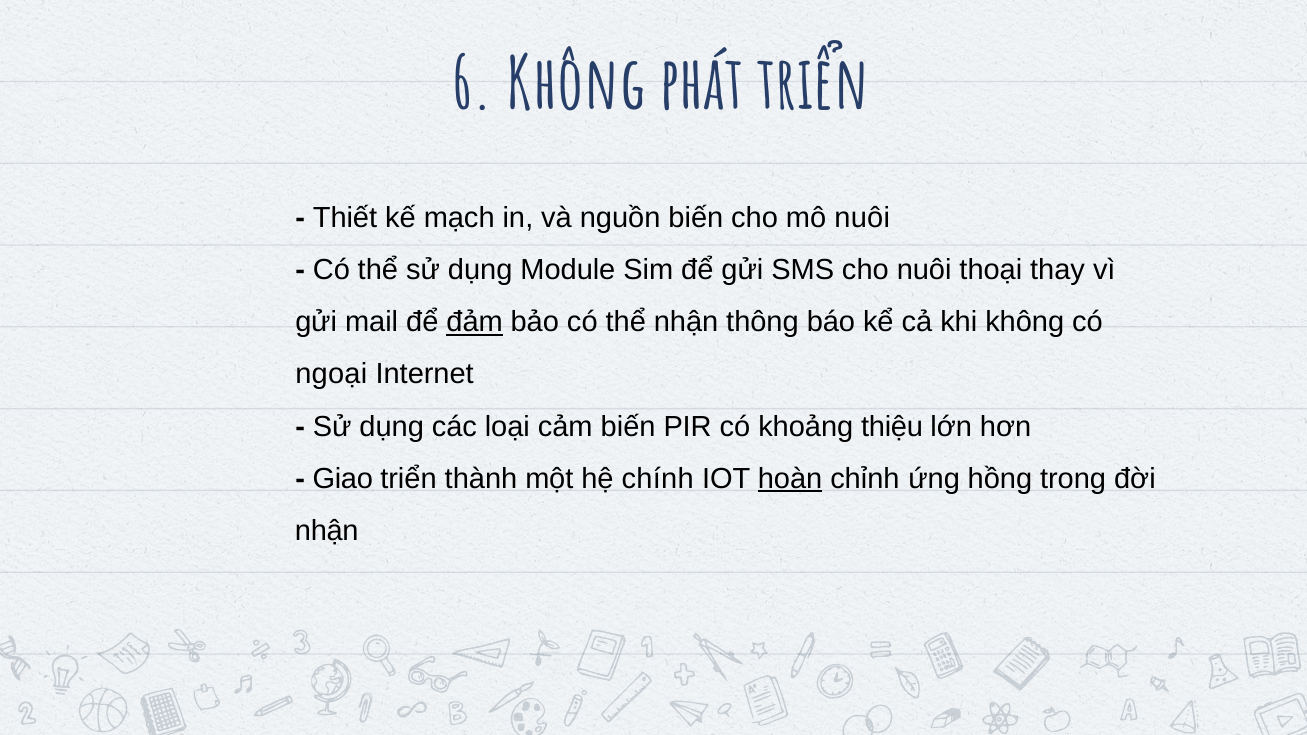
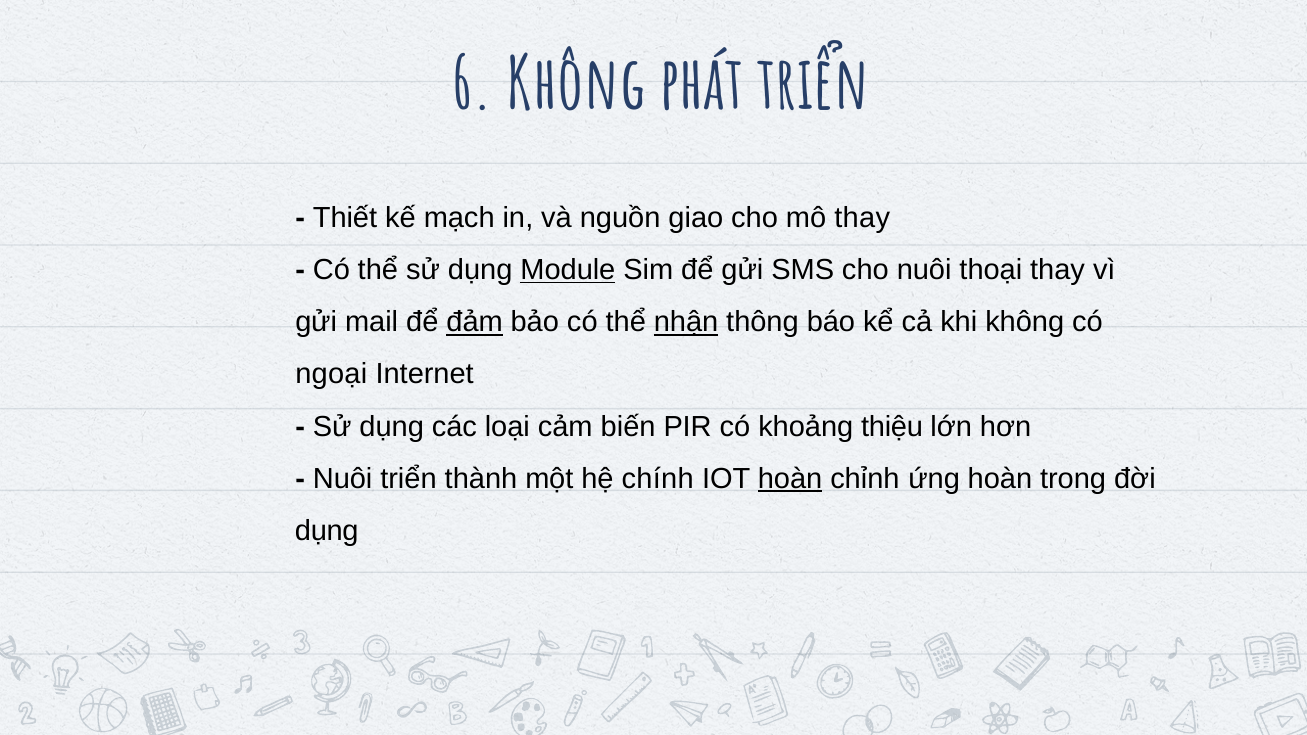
nguồn biến: biến -> giao (696, 218)
mô nuôi: nuôi -> thay (862, 218)
Module underline: none -> present (568, 270)
nhận underline: none -> present (686, 322)
Giao: Giao -> Nuôi (343, 479)
ứng hồng: hồng -> hoàn (1000, 479)
nhận: nhận -> dụng (327, 531)
